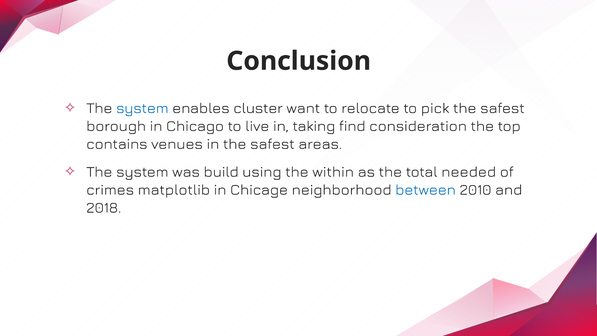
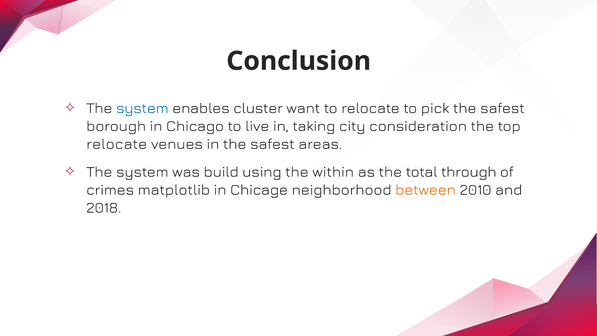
find: find -> city (352, 126)
contains: contains -> relocate (117, 144)
needed: needed -> through (469, 172)
between colour: blue -> orange (426, 190)
